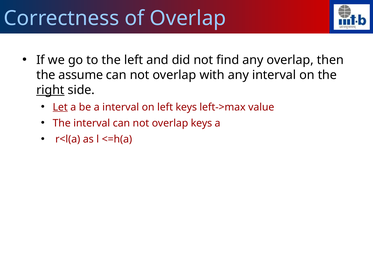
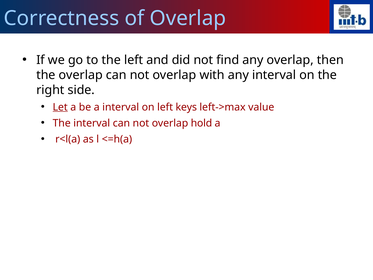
the assume: assume -> overlap (81, 75)
right underline: present -> none (50, 90)
overlap keys: keys -> hold (201, 123)
